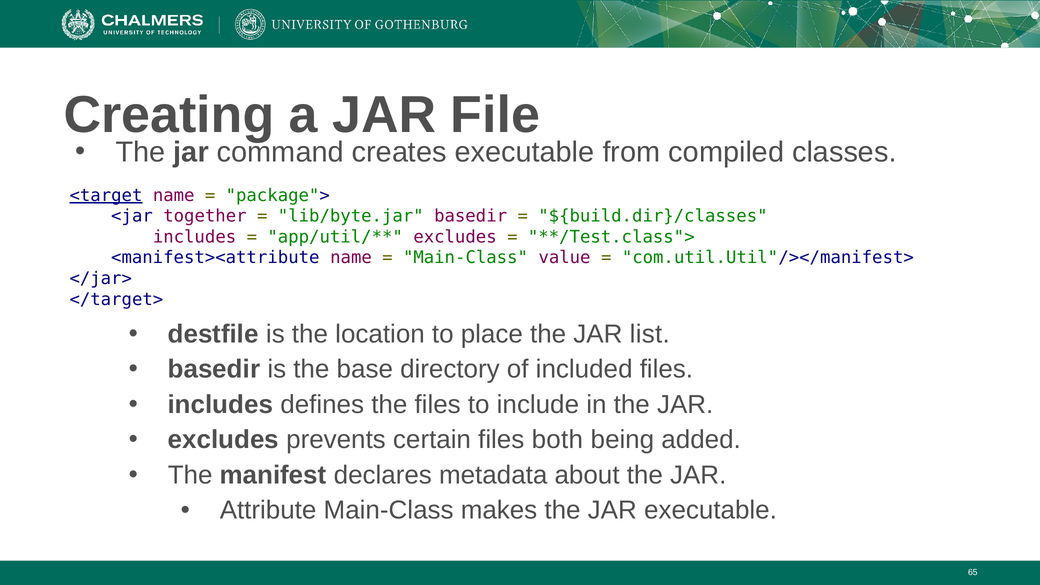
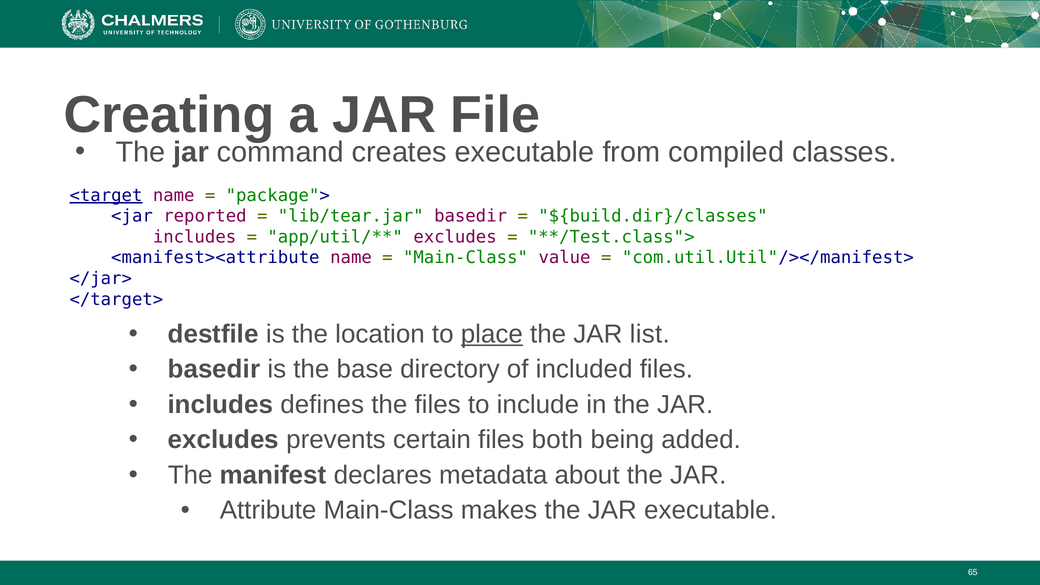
together: together -> reported (205, 216)
lib/byte.jar: lib/byte.jar -> lib/tear.jar (351, 216)
place underline: none -> present (492, 334)
